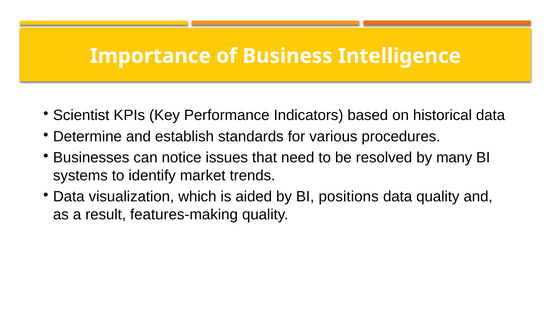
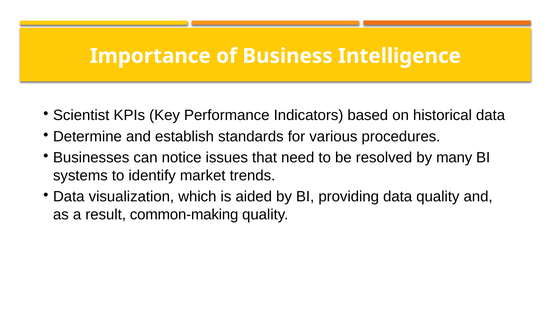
positions: positions -> providing (349, 197)
features-making: features-making -> common-making (184, 215)
